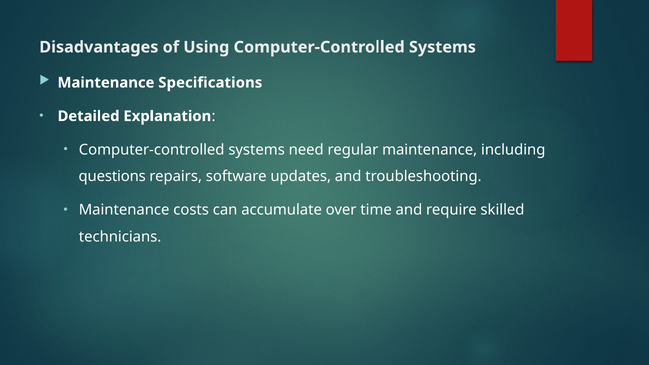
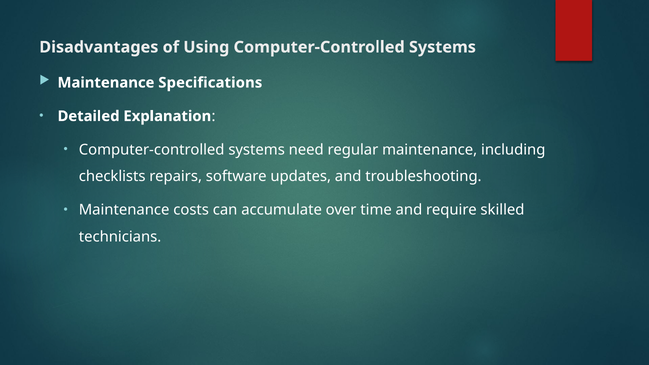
questions: questions -> checklists (112, 176)
